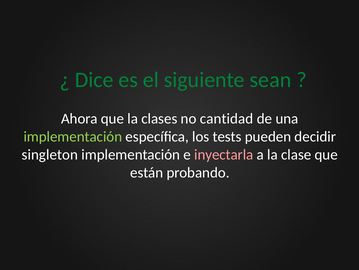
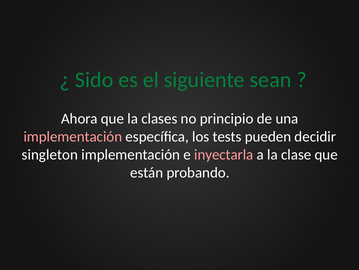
Dice: Dice -> Sido (94, 80)
cantidad: cantidad -> principio (227, 118)
implementación colour: light green -> pink (73, 136)
